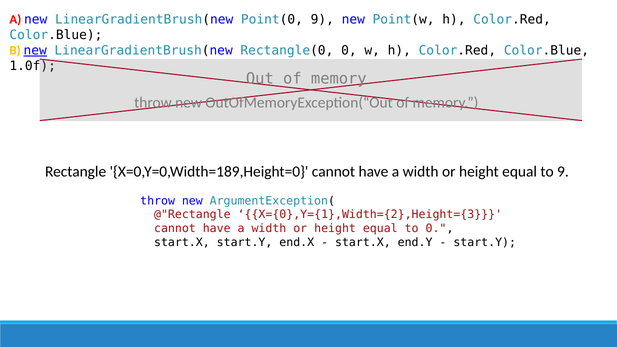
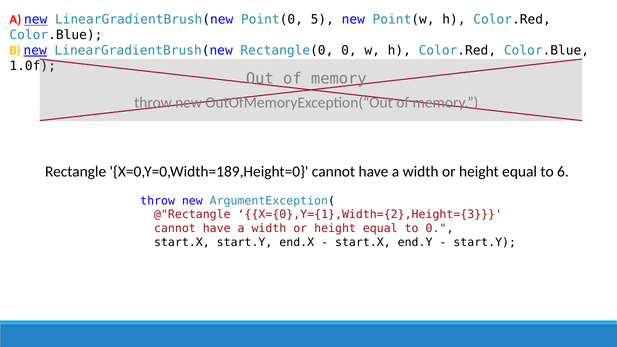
new underline: none -> present (36, 20)
Point(0 9: 9 -> 5 (322, 20)
to 9: 9 -> 6 (563, 172)
